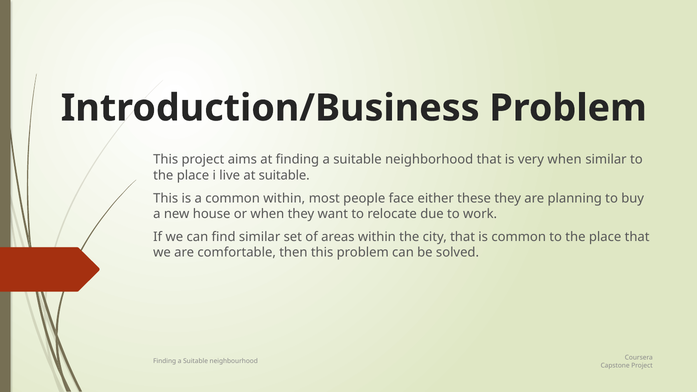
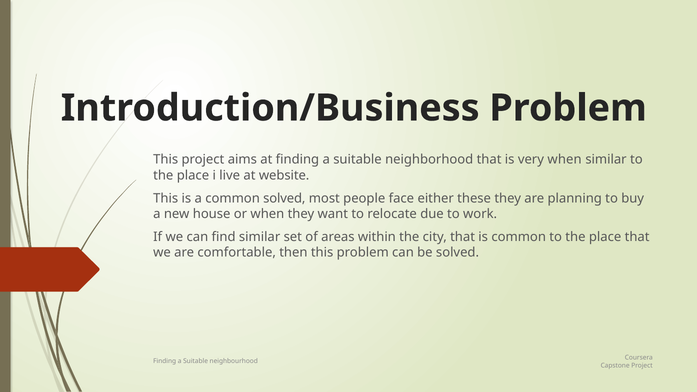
at suitable: suitable -> website (284, 175)
common within: within -> solved (284, 198)
